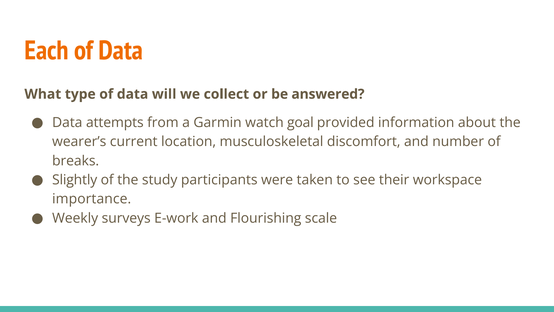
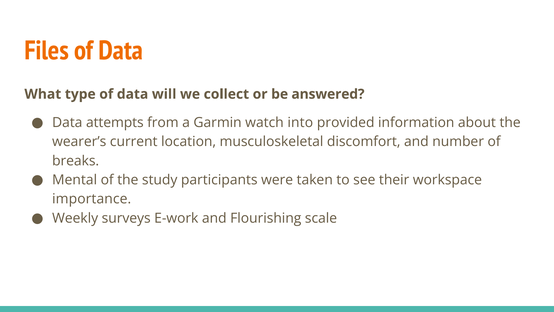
Each: Each -> Files (47, 51)
goal: goal -> into (300, 122)
Slightly: Slightly -> Mental (75, 180)
